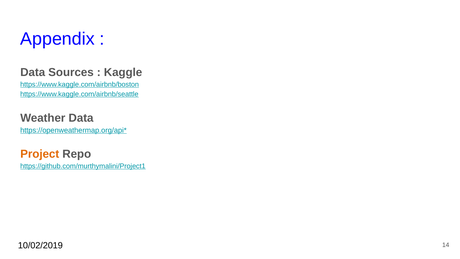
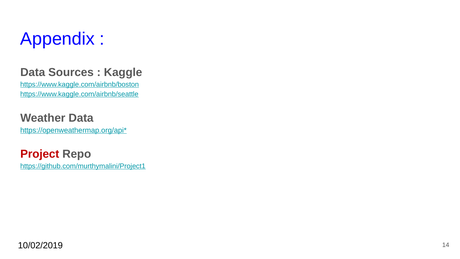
Project colour: orange -> red (40, 154)
